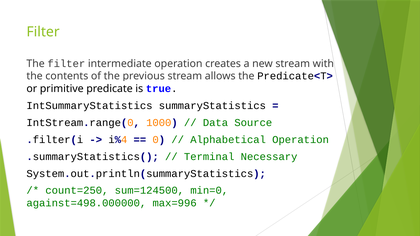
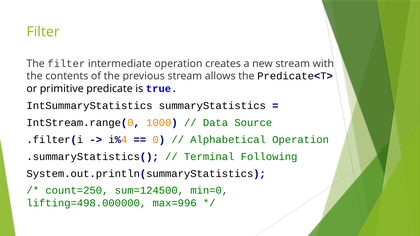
Necessary: Necessary -> Following (269, 157)
against=498.000000: against=498.000000 -> lifting=498.000000 (86, 203)
